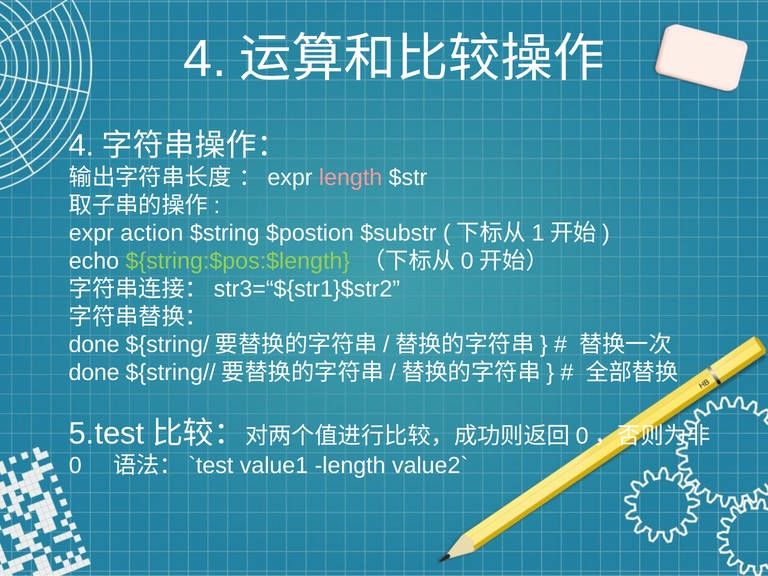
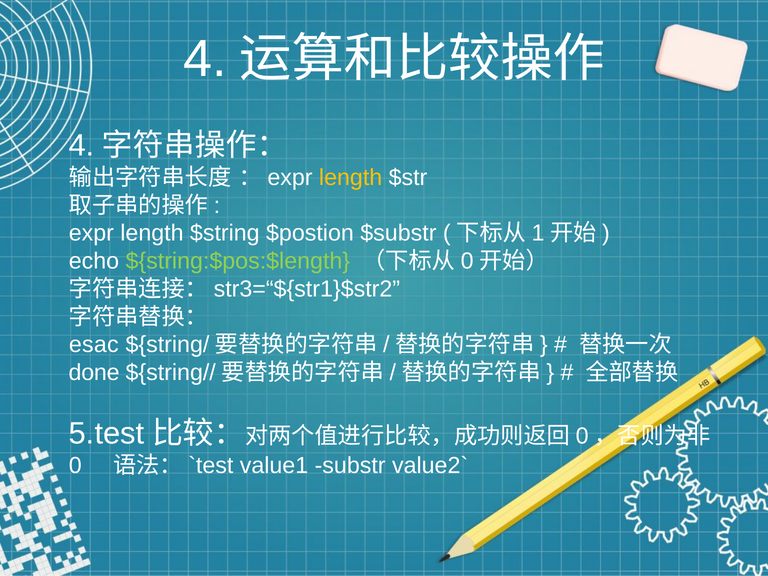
length colour: pink -> yellow (351, 178)
expr action: action -> length (152, 233)
done: done -> esac (94, 345)
value1 length: length -> substr (350, 465)
